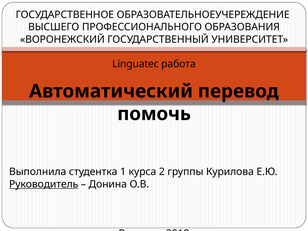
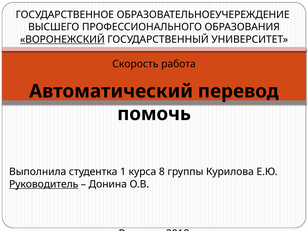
ВОРОНЕЖСКИЙ underline: none -> present (62, 39)
Linguatec: Linguatec -> Скорость (135, 64)
2: 2 -> 8 (162, 172)
